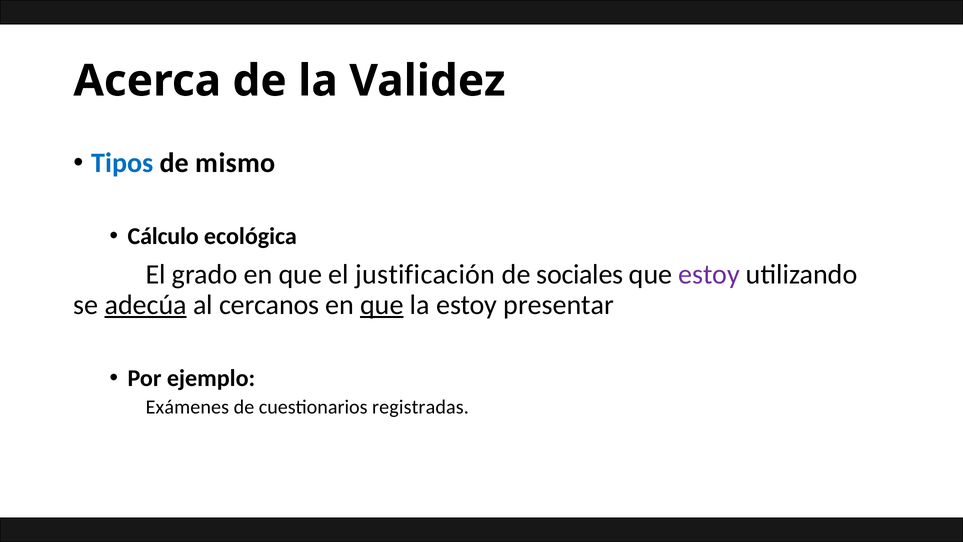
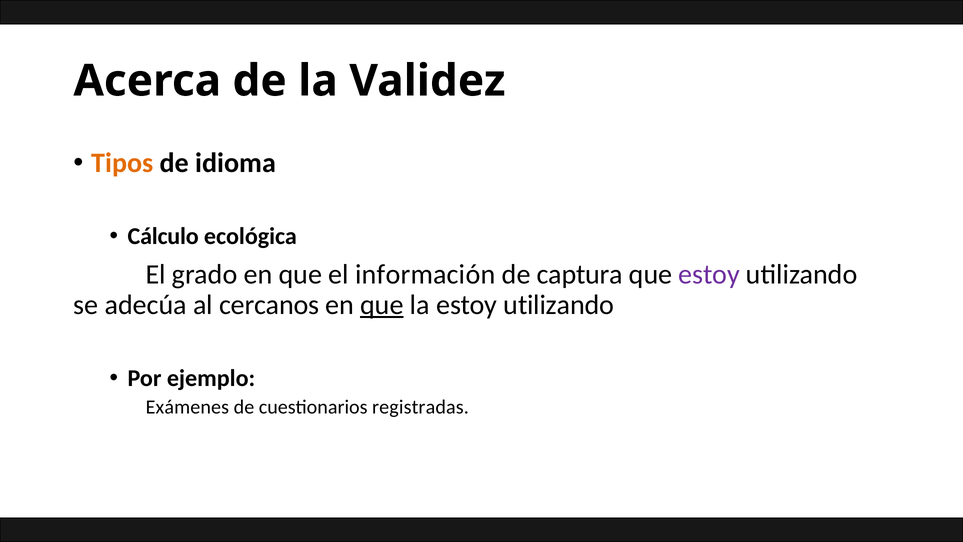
Tipos colour: blue -> orange (122, 163)
mismo: mismo -> idioma (236, 163)
justificación: justificación -> información (425, 274)
sociales: sociales -> captura (580, 274)
adecúa underline: present -> none (146, 305)
la estoy presentar: presentar -> utilizando (559, 305)
